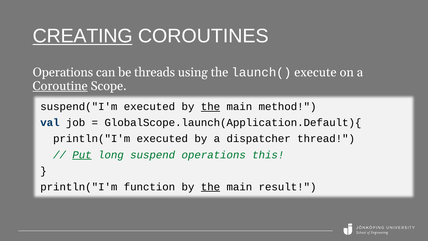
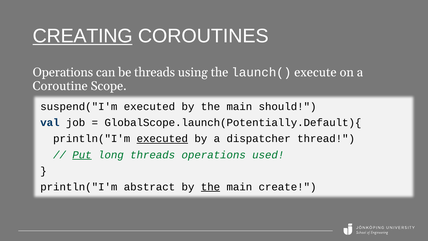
Coroutine underline: present -> none (60, 86)
the underline: present -> none (210, 107)
method: method -> should (288, 107)
GlobalScope.launch(Application.Default){: GlobalScope.launch(Application.Default){ -> GlobalScope.launch(Potentially.Default){ (233, 123)
executed underline: none -> present (162, 139)
long suspend: suspend -> threads (153, 155)
this: this -> used (268, 155)
function: function -> abstract (149, 187)
result: result -> create (288, 187)
